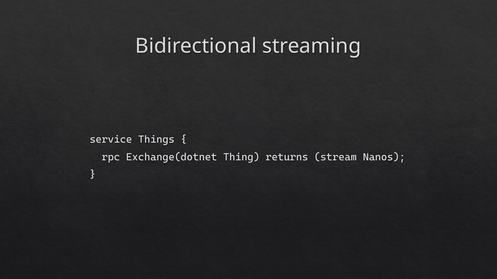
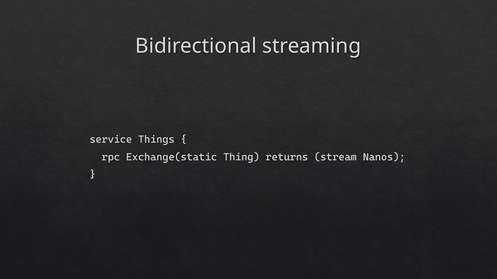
Exchange(dotnet: Exchange(dotnet -> Exchange(static (172, 157)
